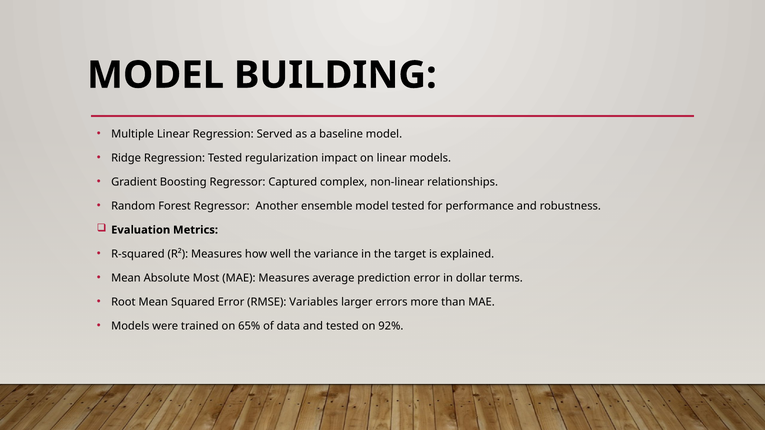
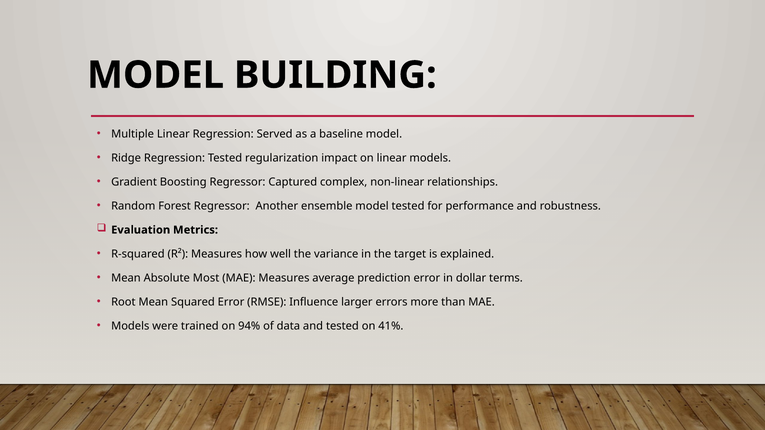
Variables: Variables -> Influence (314, 302)
65%: 65% -> 94% (249, 326)
92%: 92% -> 41% (391, 326)
